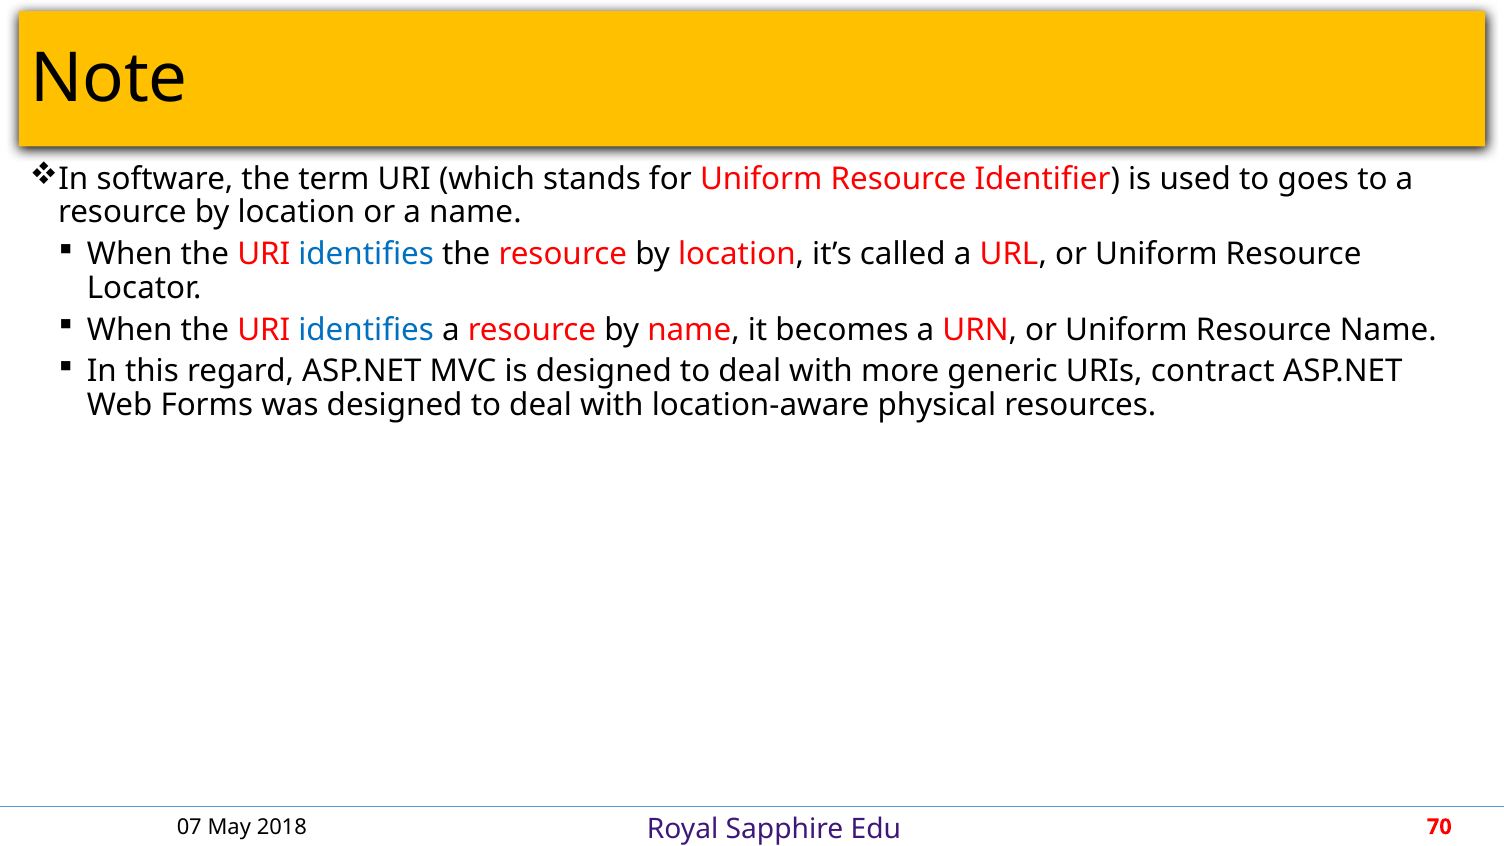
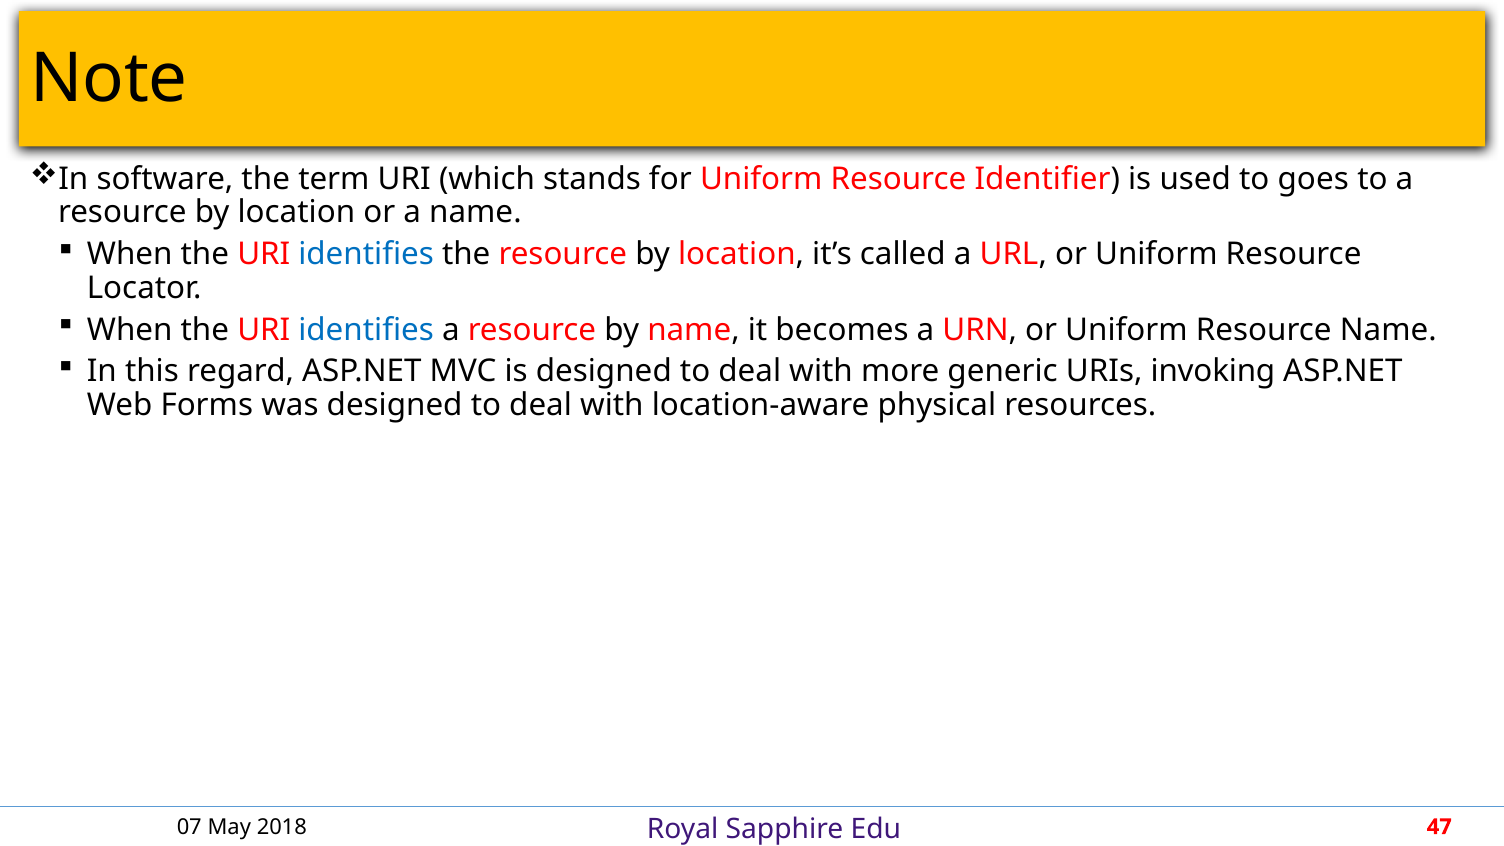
contract: contract -> invoking (1213, 371)
70: 70 -> 47 (1439, 827)
